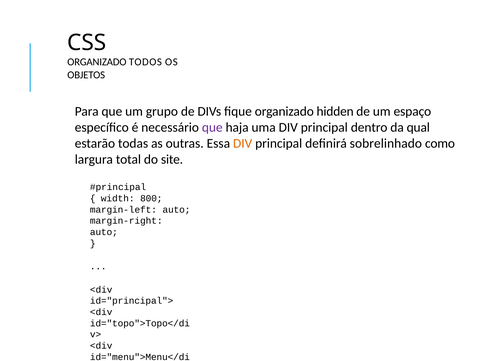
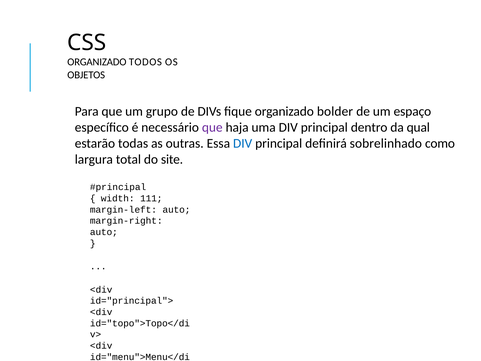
hidden: hidden -> bolder (335, 111)
DIV colour: orange -> blue (243, 143)
800: 800 -> 111 (151, 198)
